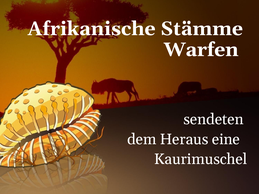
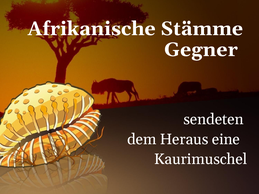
Warfen: Warfen -> Gegner (201, 50)
